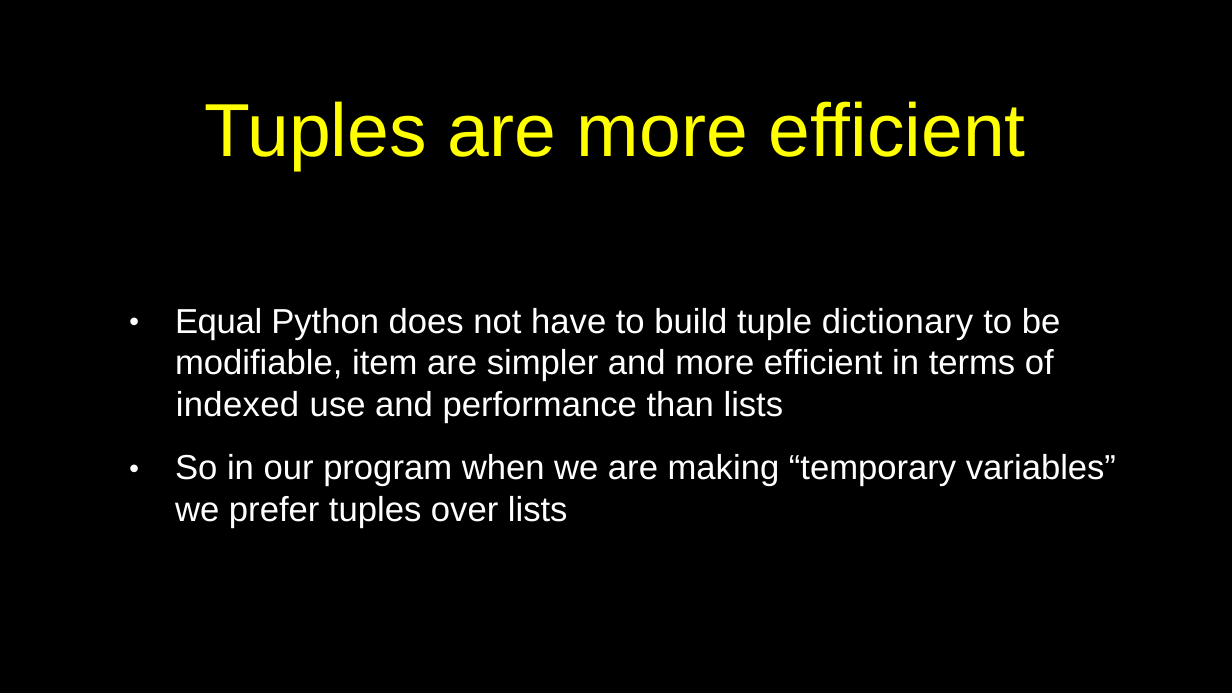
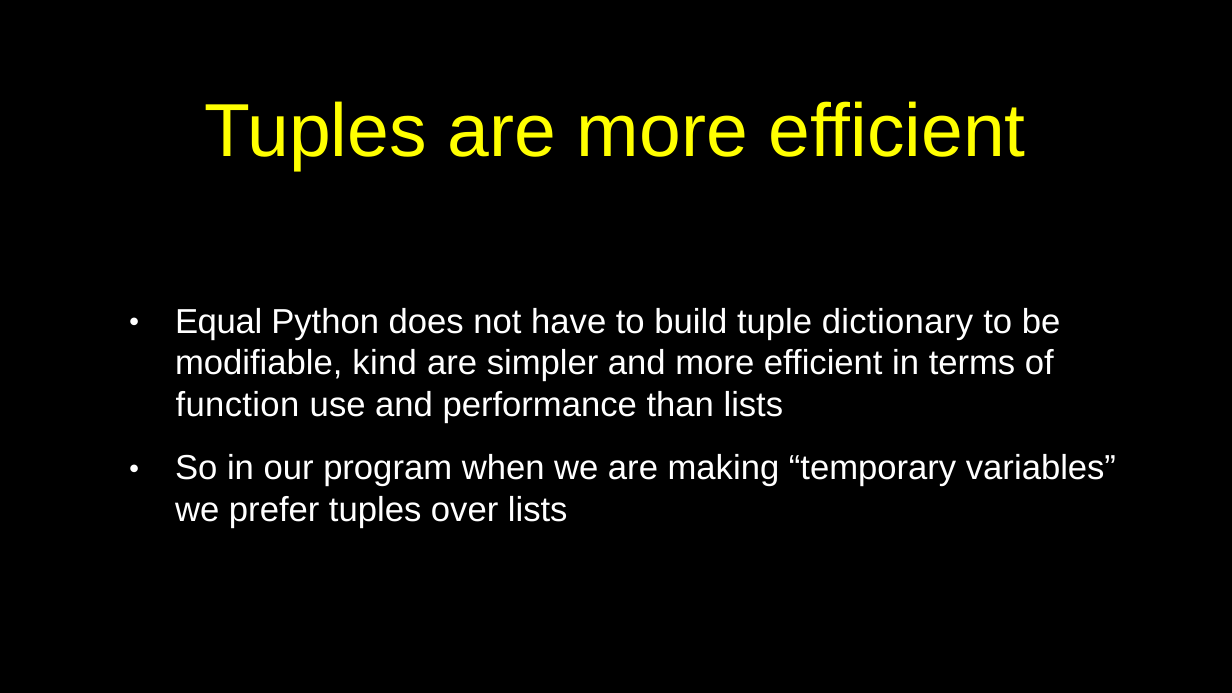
item: item -> kind (385, 363)
indexed: indexed -> function (237, 405)
